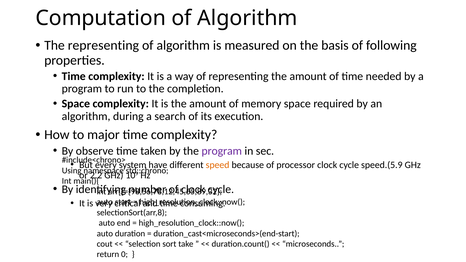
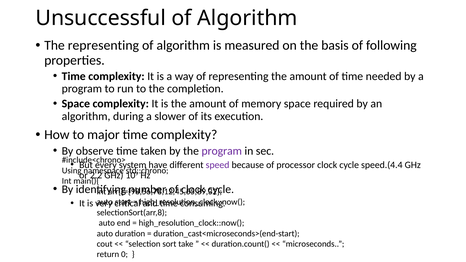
Computation: Computation -> Unsuccessful (101, 18)
search: search -> slower (170, 116)
speed colour: orange -> purple (218, 165)
speed.(5.9: speed.(5.9 -> speed.(4.4 (382, 165)
